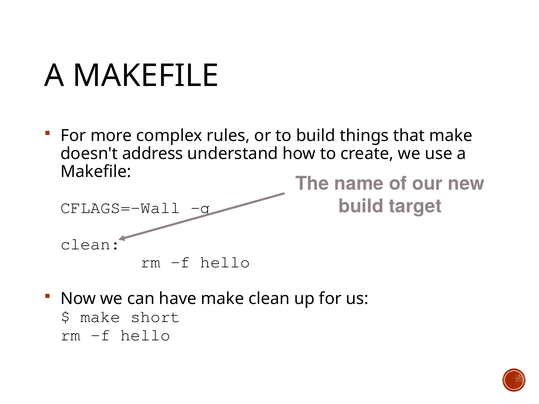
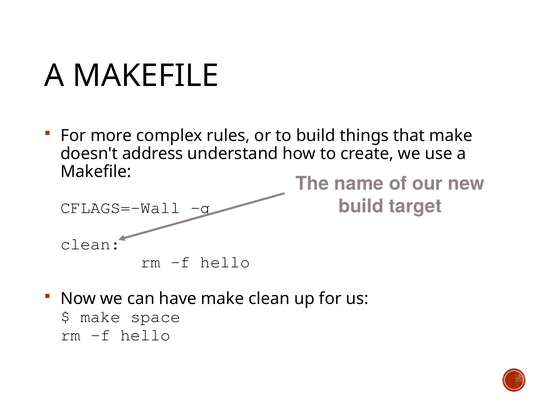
short: short -> space (155, 317)
